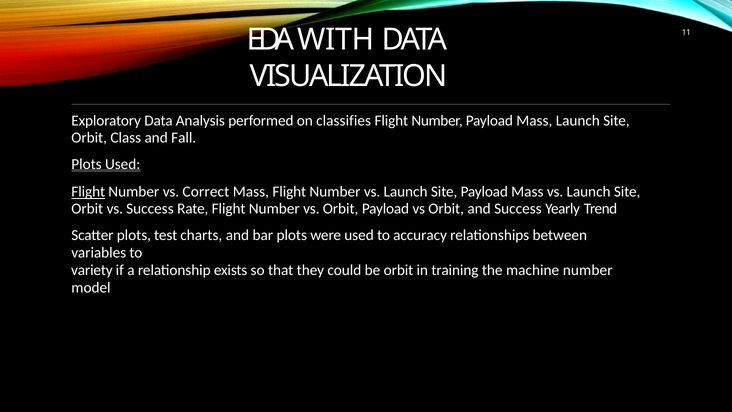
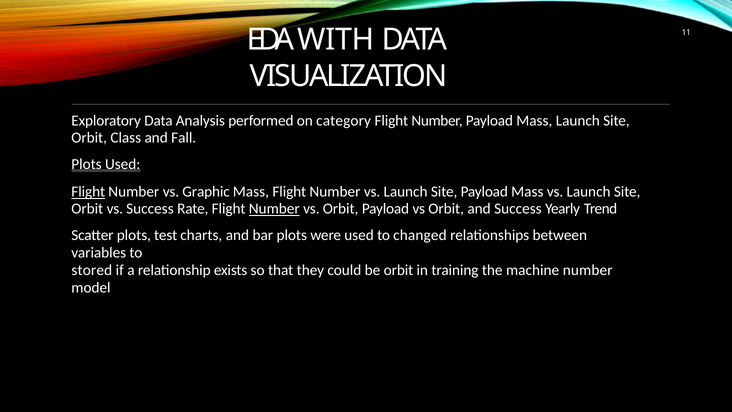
classifies: classifies -> category (344, 121)
Correct: Correct -> Graphic (206, 192)
Number underline: none -> present (274, 209)
accuracy: accuracy -> changed (420, 235)
variety: variety -> stored (92, 270)
